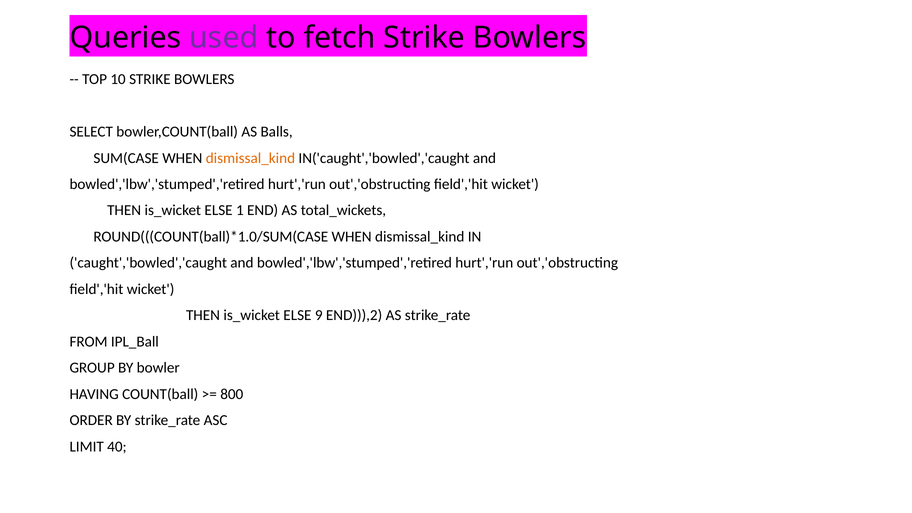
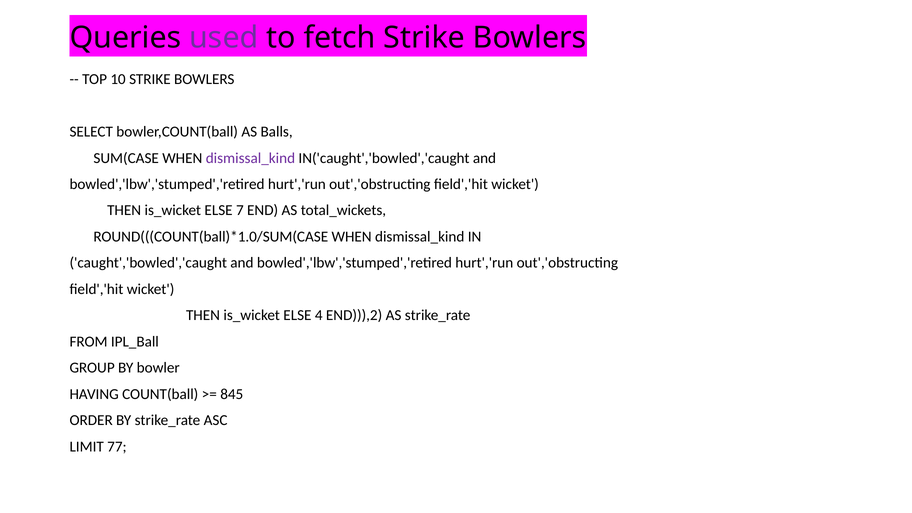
dismissal_kind colour: orange -> purple (250, 158)
1: 1 -> 7 (240, 210)
9: 9 -> 4 (319, 315)
800: 800 -> 845 (232, 394)
40: 40 -> 77 (117, 447)
